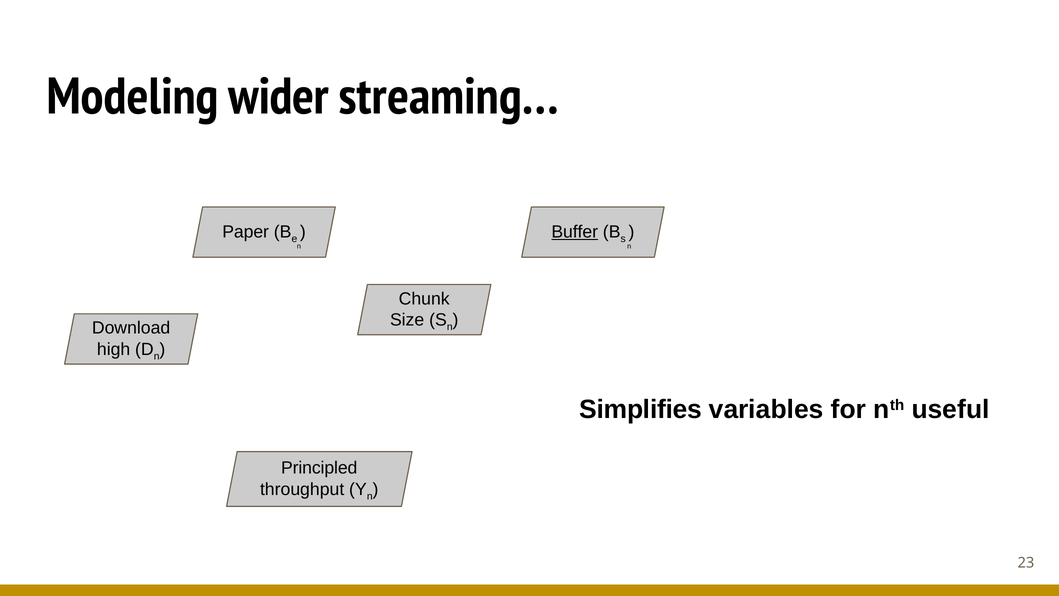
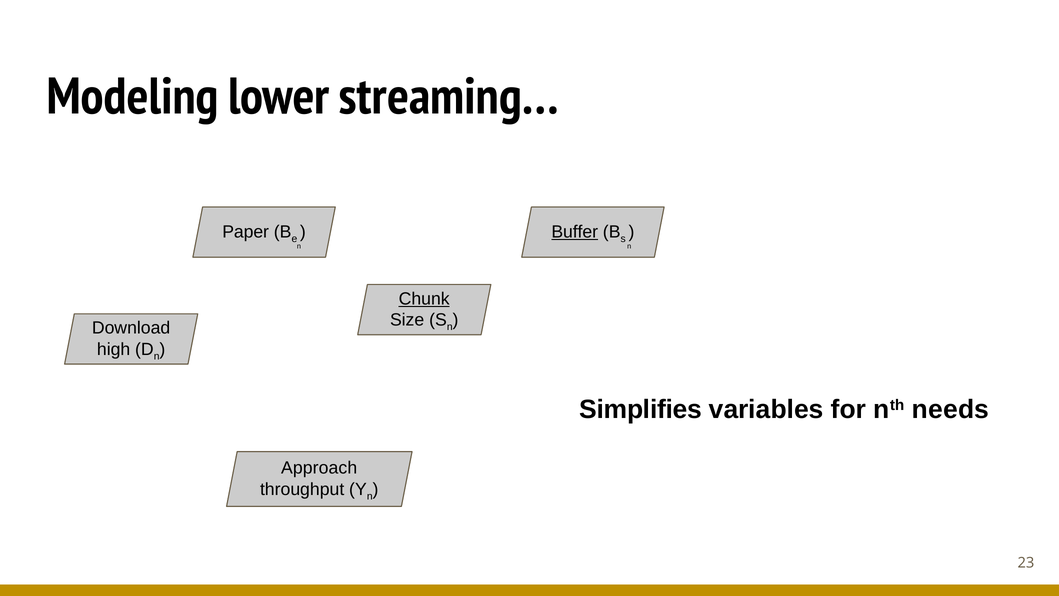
wider: wider -> lower (279, 97)
Chunk underline: none -> present (424, 299)
useful: useful -> needs (950, 409)
Principled: Principled -> Approach (319, 468)
